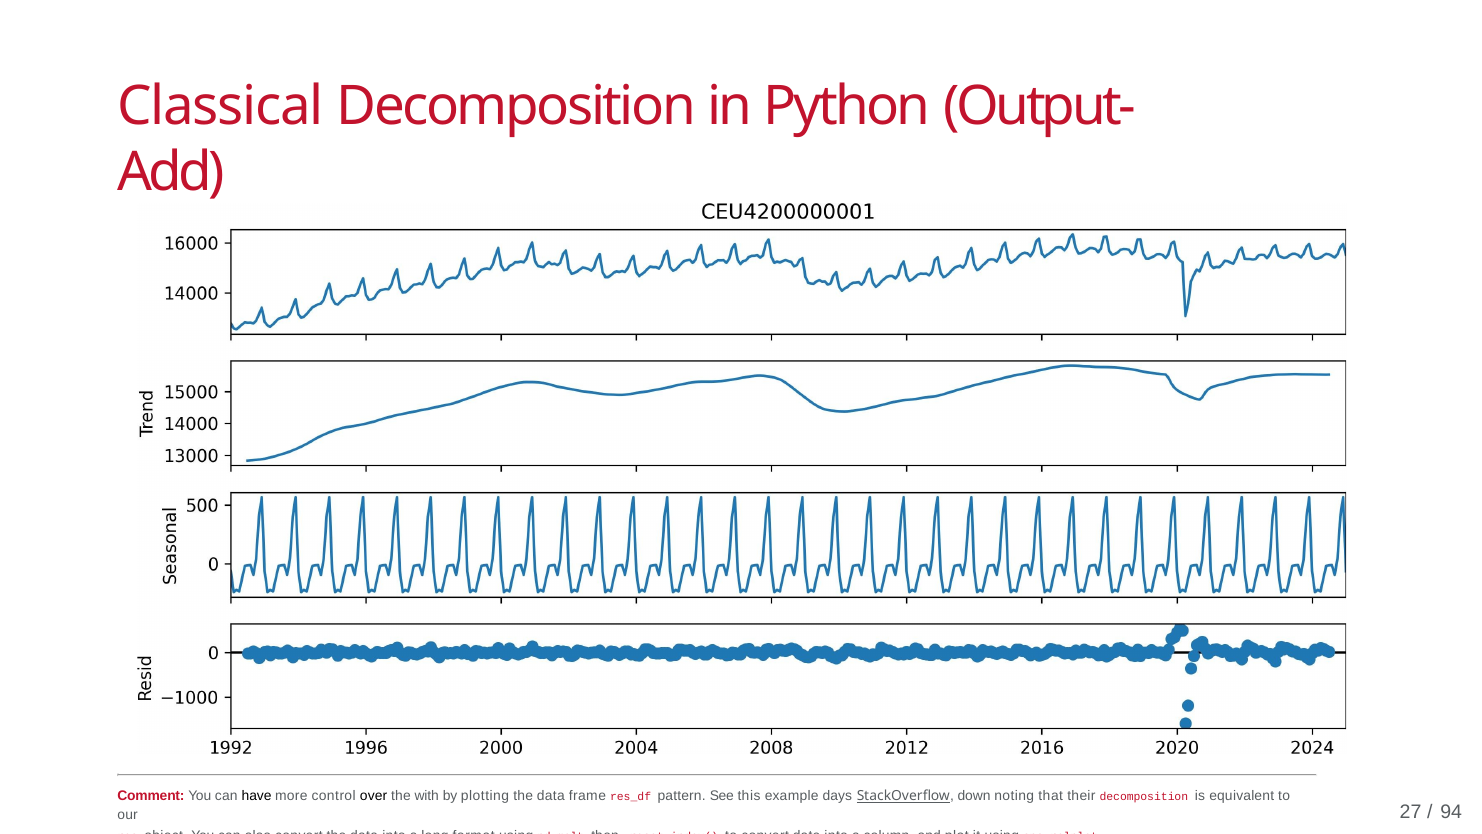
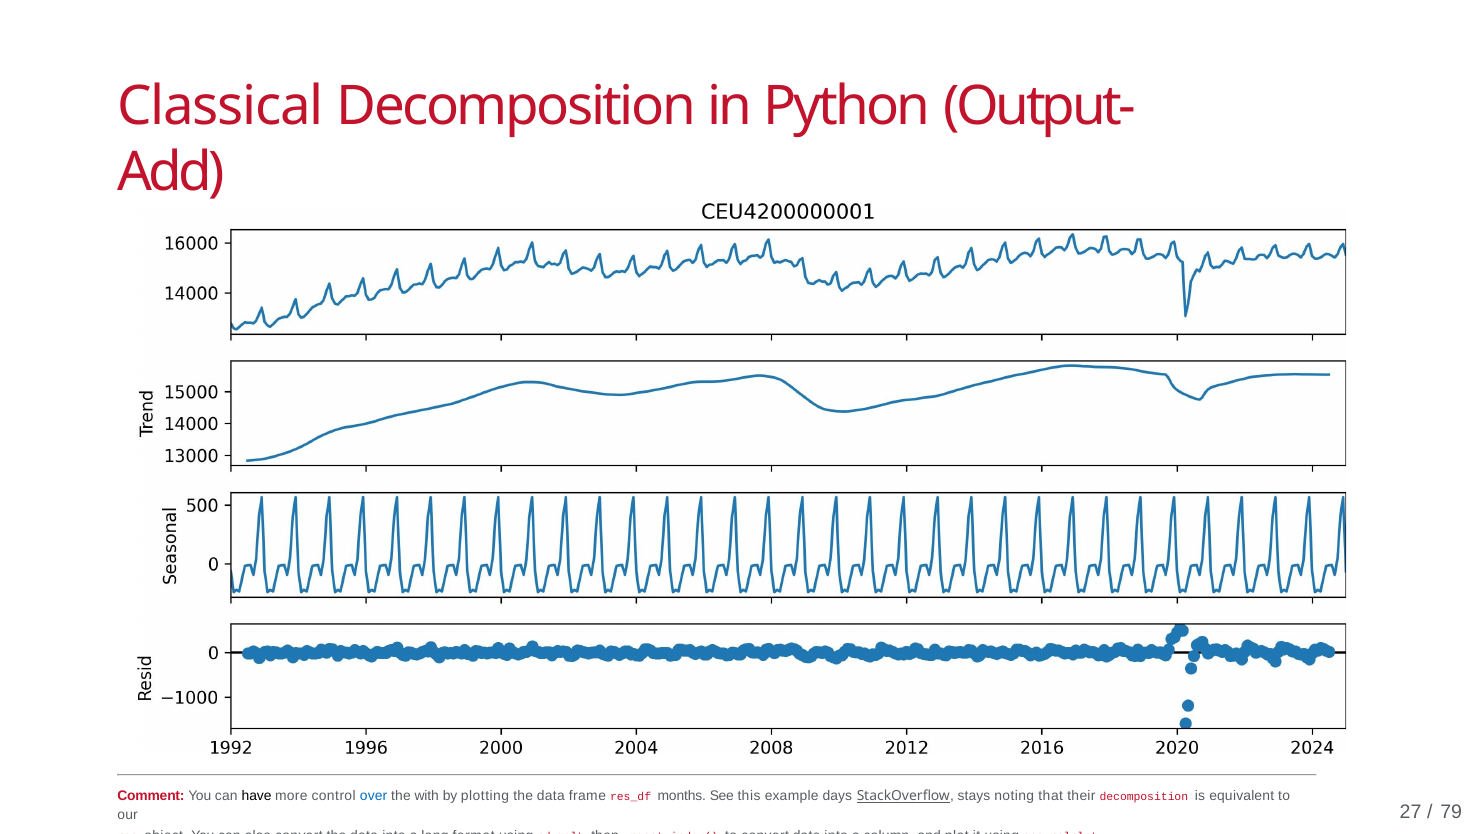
over colour: black -> blue (374, 796)
pattern: pattern -> months (682, 796)
down: down -> stays (974, 796)
94: 94 -> 79 (1451, 812)
